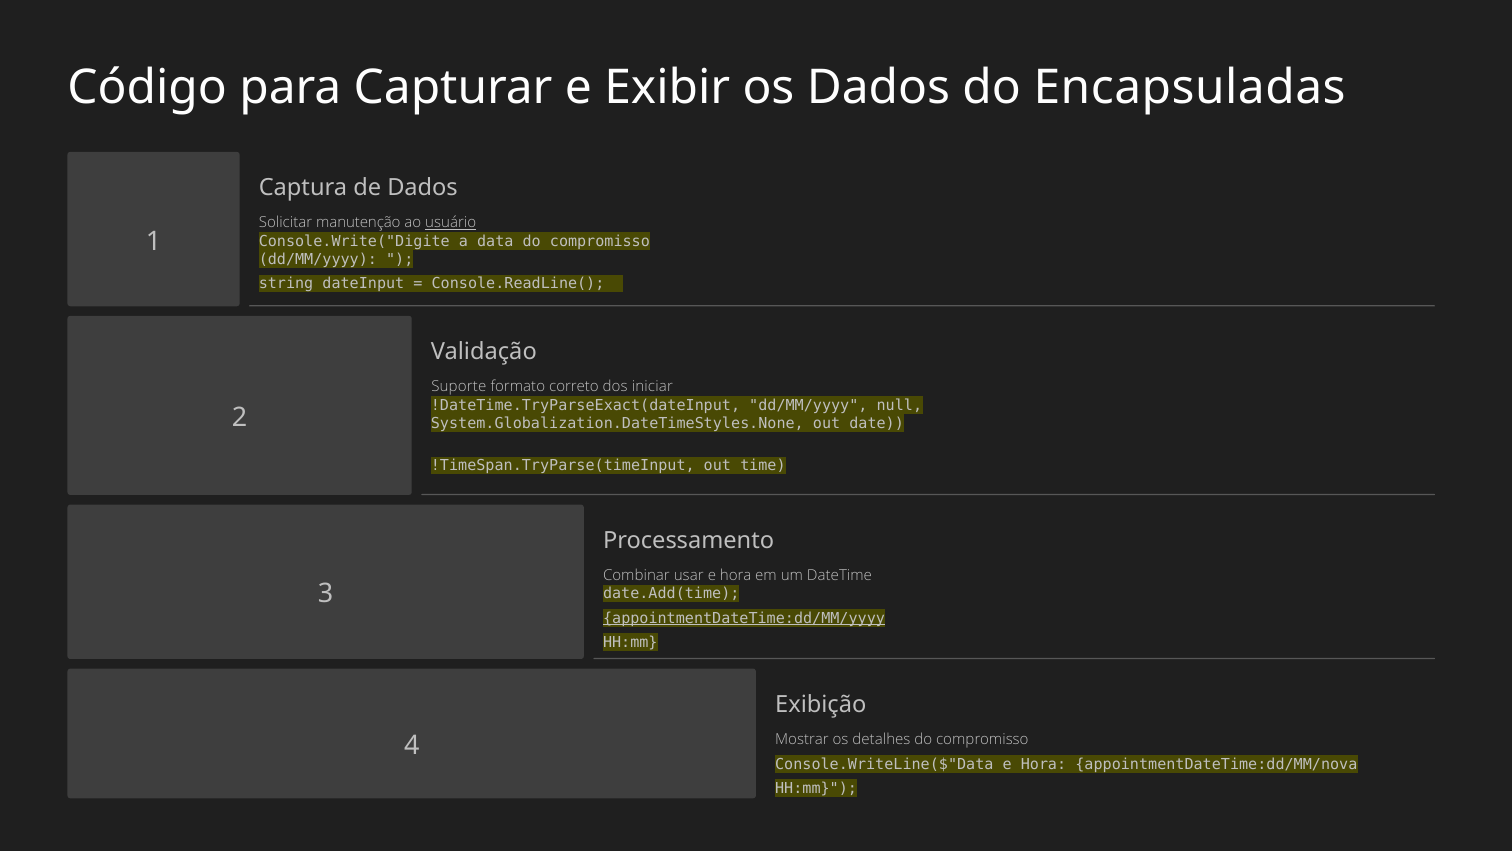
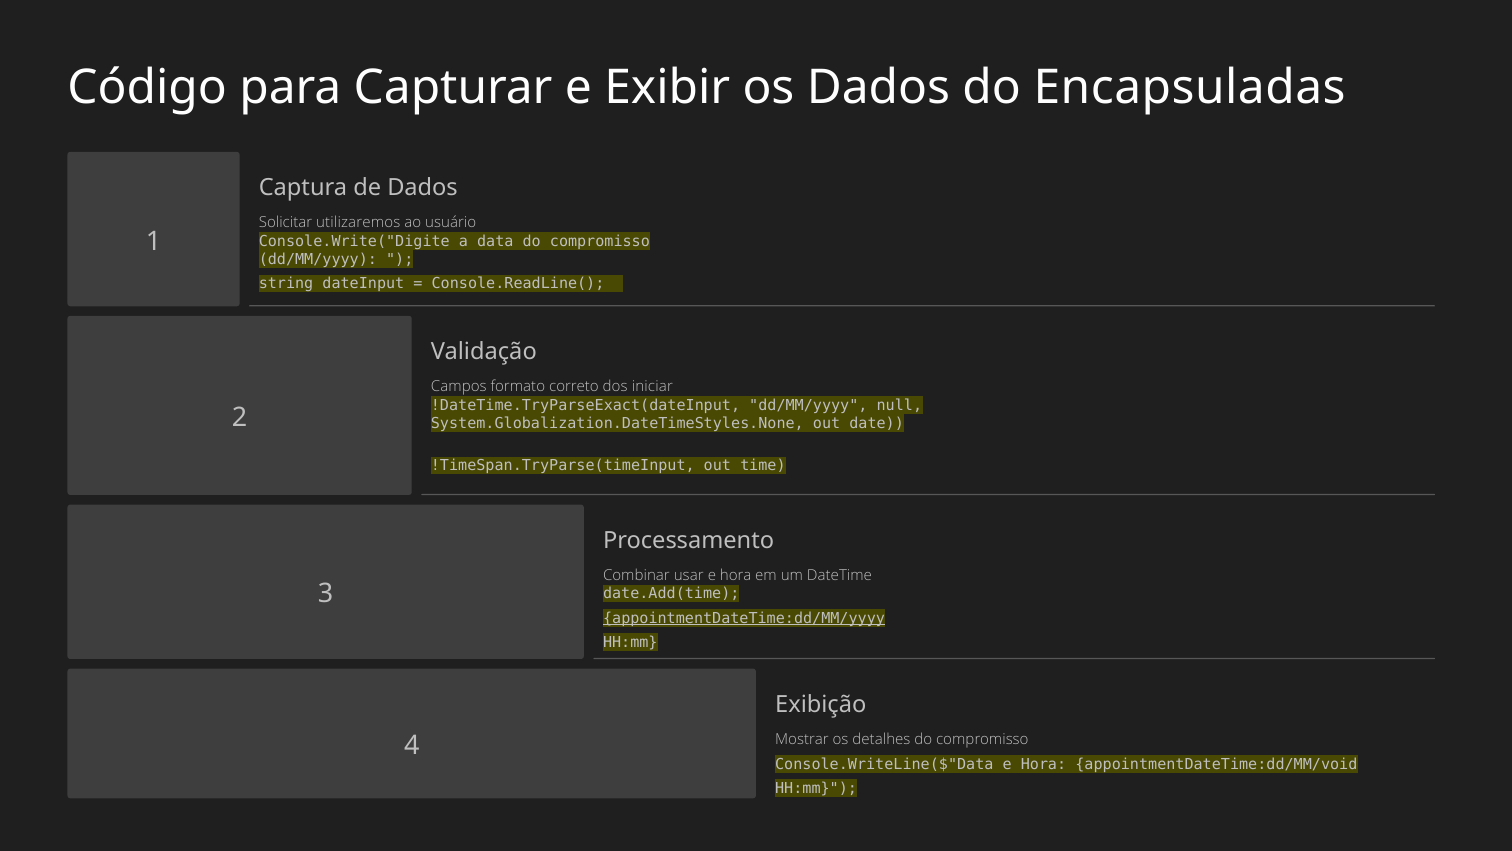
manutenção: manutenção -> utilizaremos (358, 223)
usuário underline: present -> none (451, 223)
Suporte: Suporte -> Campos (459, 387)
appointmentDateTime:dd/MM/nova: appointmentDateTime:dd/MM/nova -> appointmentDateTime:dd/MM/void (1216, 764)
